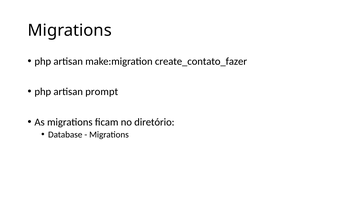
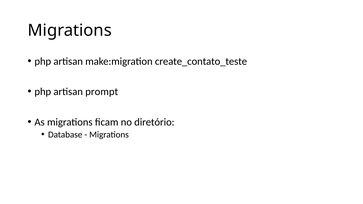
create_contato_fazer: create_contato_fazer -> create_contato_teste (201, 61)
